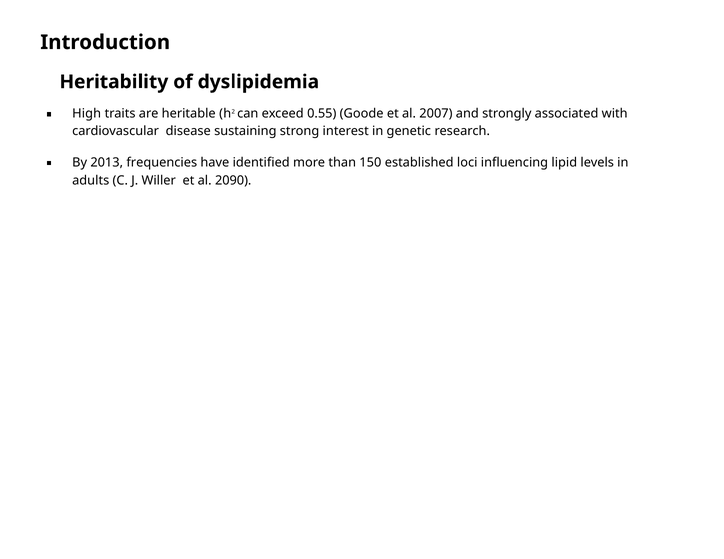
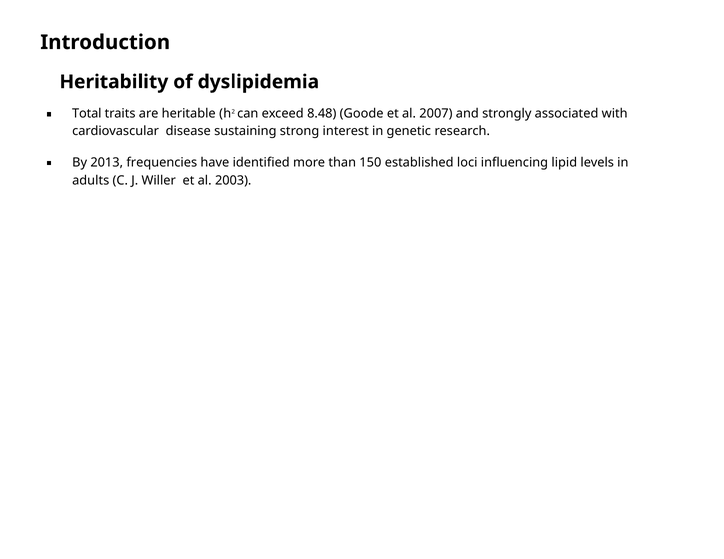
High: High -> Total (87, 113)
0.55: 0.55 -> 8.48 (322, 113)
2090: 2090 -> 2003 (233, 180)
